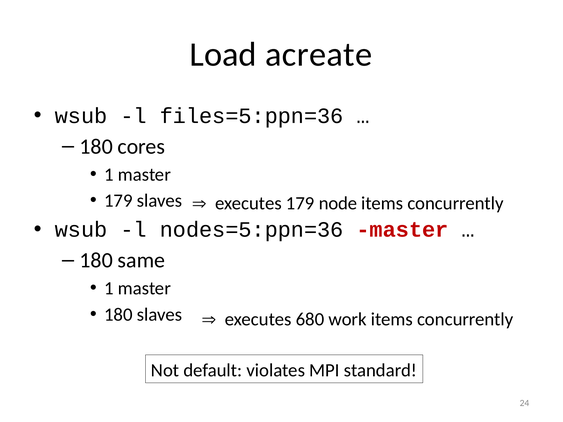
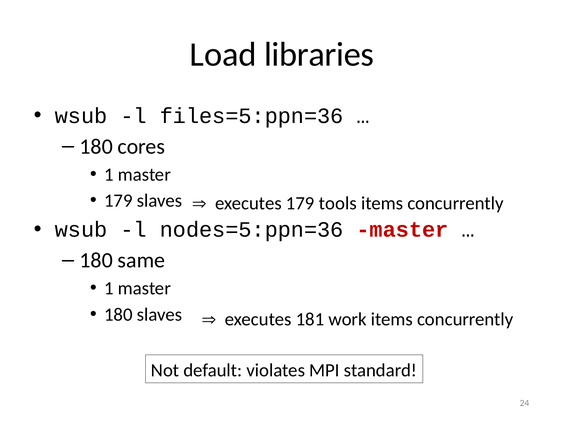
acreate: acreate -> libraries (319, 55)
node: node -> tools (338, 203)
680: 680 -> 181 (310, 320)
